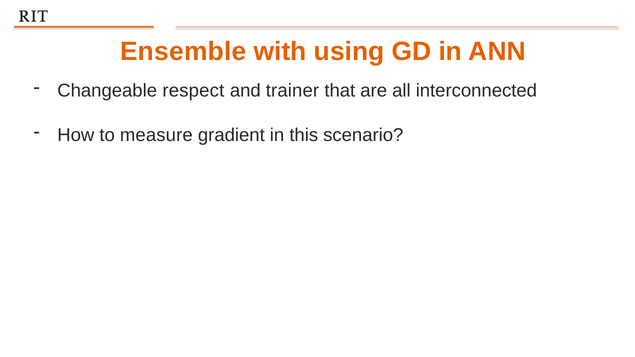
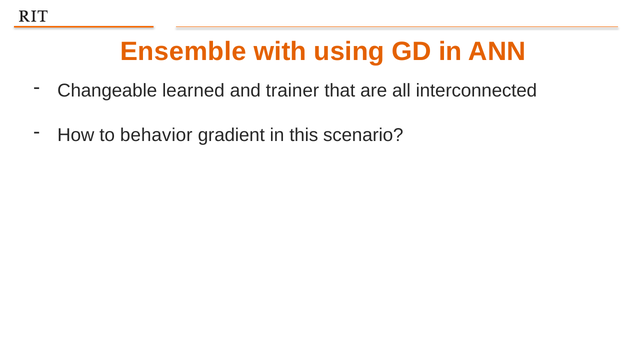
respect: respect -> learned (193, 91)
measure: measure -> behavior (156, 135)
